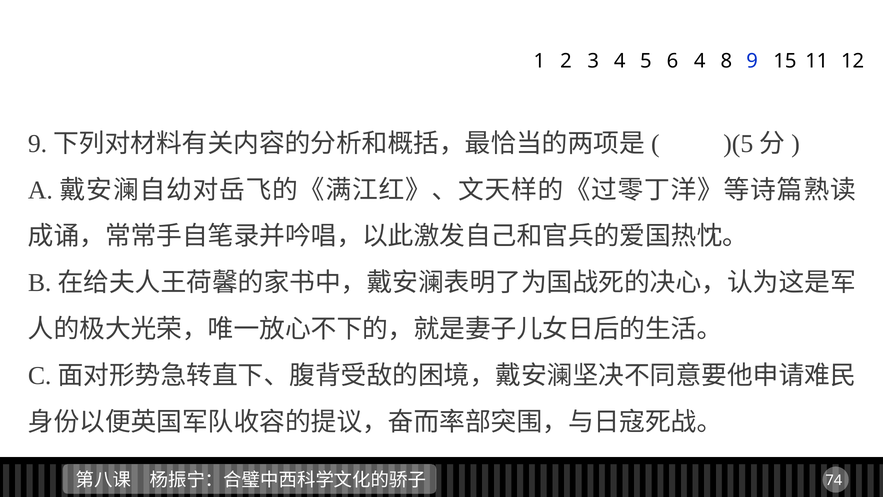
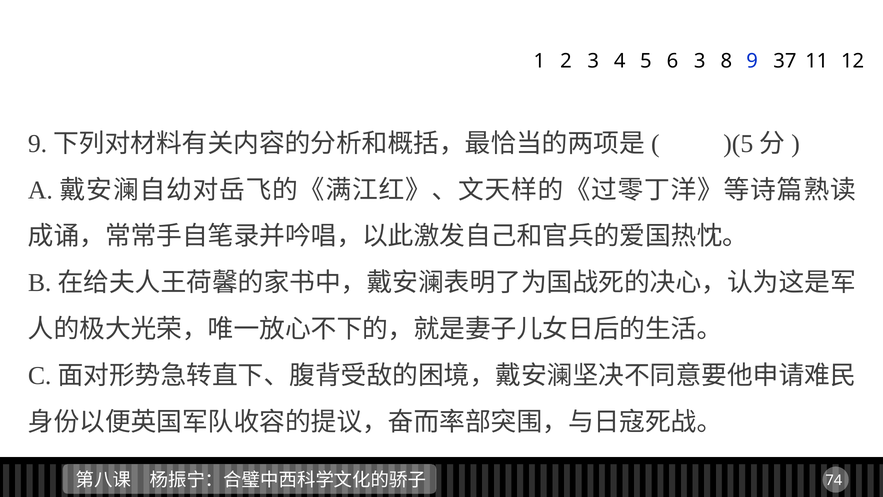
6 4: 4 -> 3 (700, 61)
15: 15 -> 37 (785, 61)
